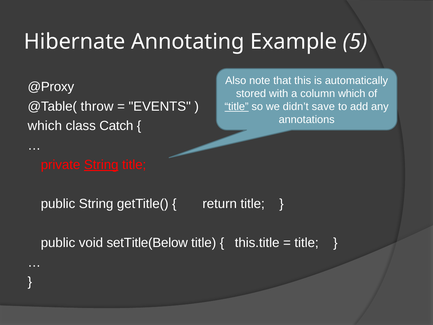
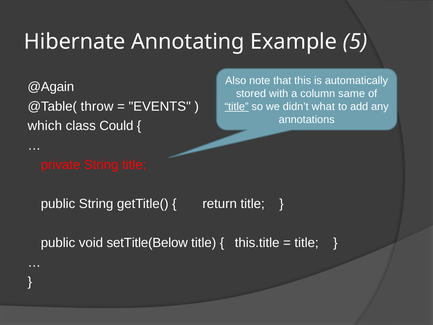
@Proxy: @Proxy -> @Again (51, 87)
column which: which -> same (352, 93)
save: save -> what (323, 106)
Catch: Catch -> Could (116, 126)
String underline: present -> none (101, 165)
